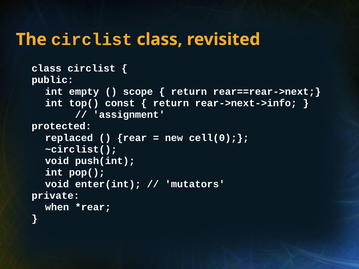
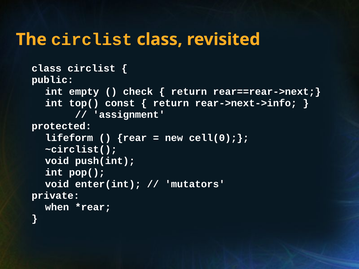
scope: scope -> check (138, 92)
replaced: replaced -> lifeform (69, 138)
